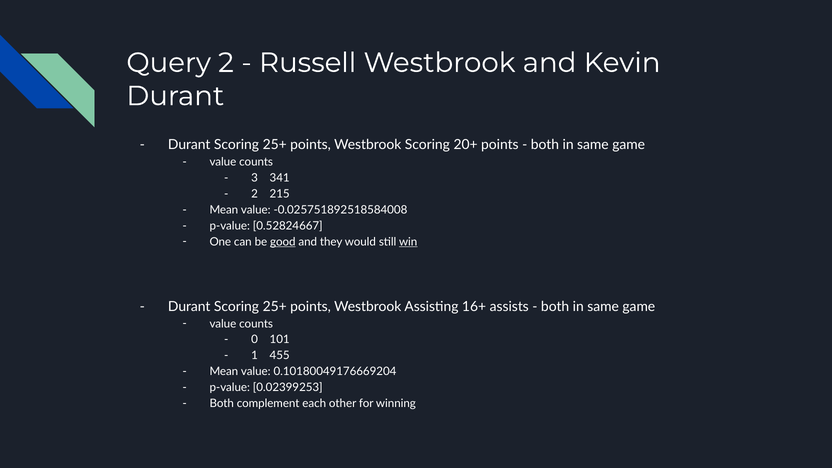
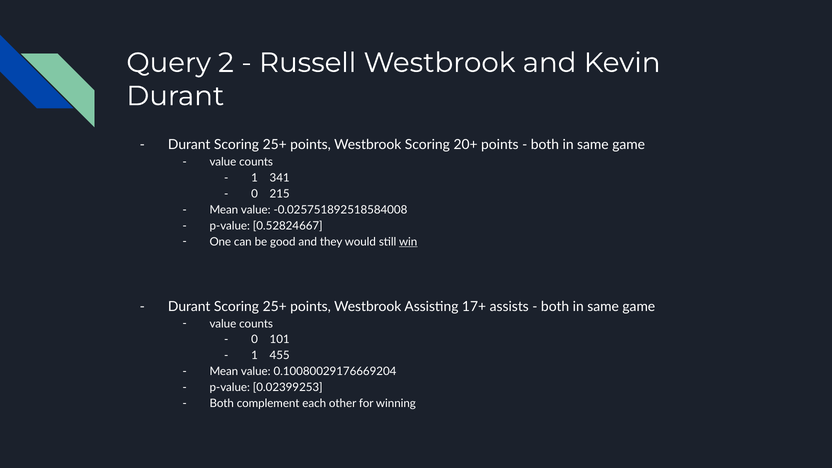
3: 3 -> 1 (255, 178)
2: 2 -> 0 (255, 194)
good underline: present -> none (283, 242)
16+: 16+ -> 17+ (474, 307)
0.10180049176669204: 0.10180049176669204 -> 0.10080029176669204 (335, 372)
